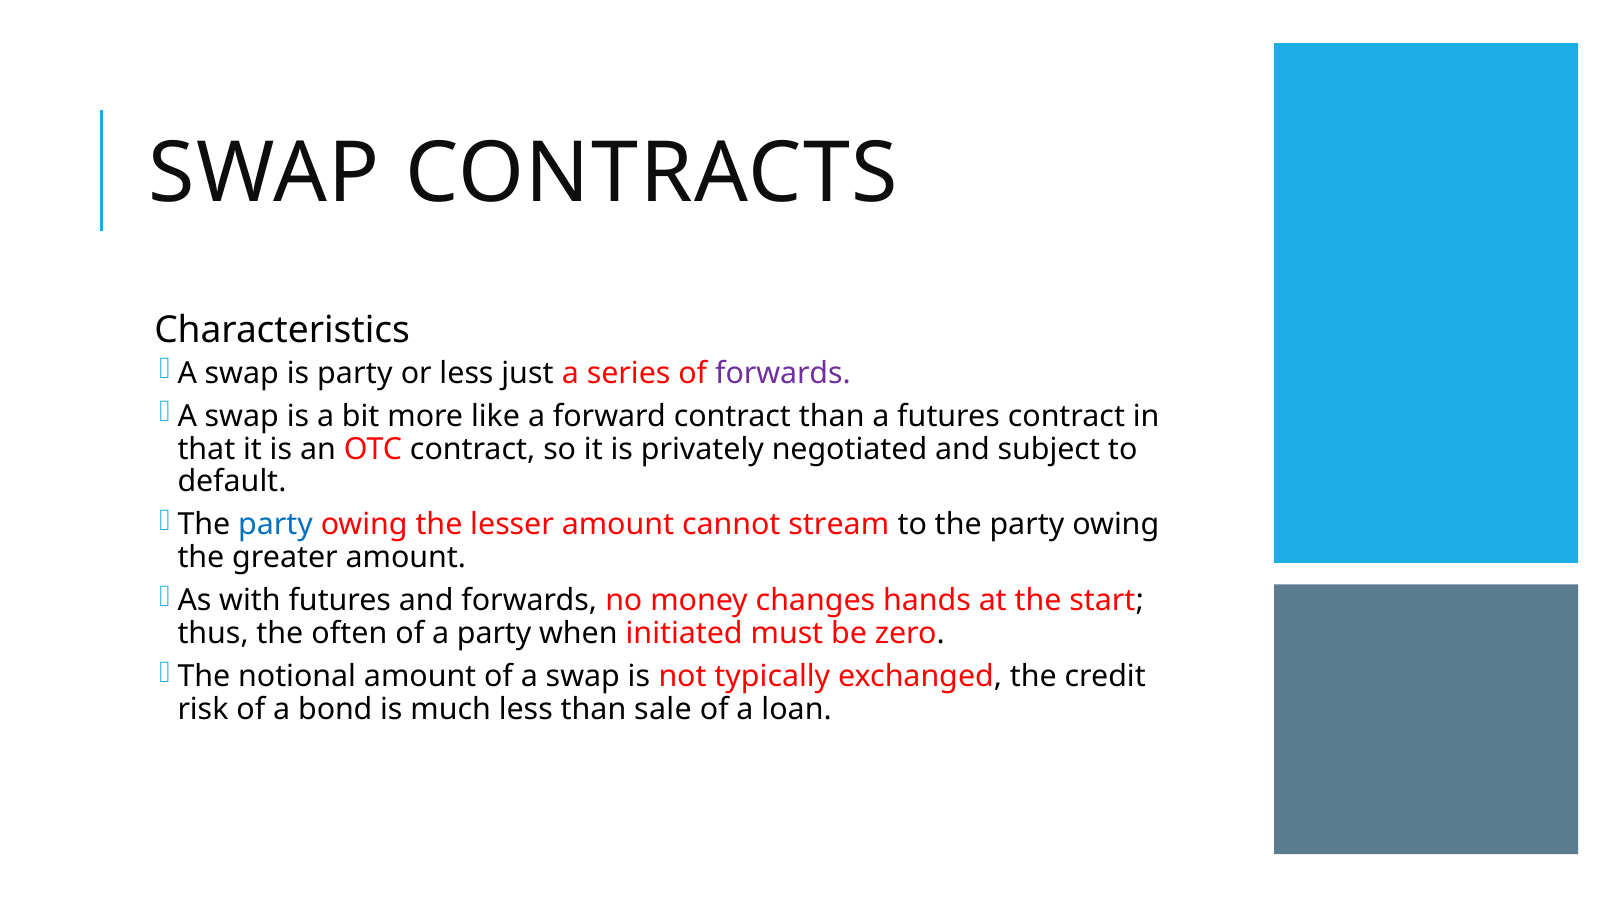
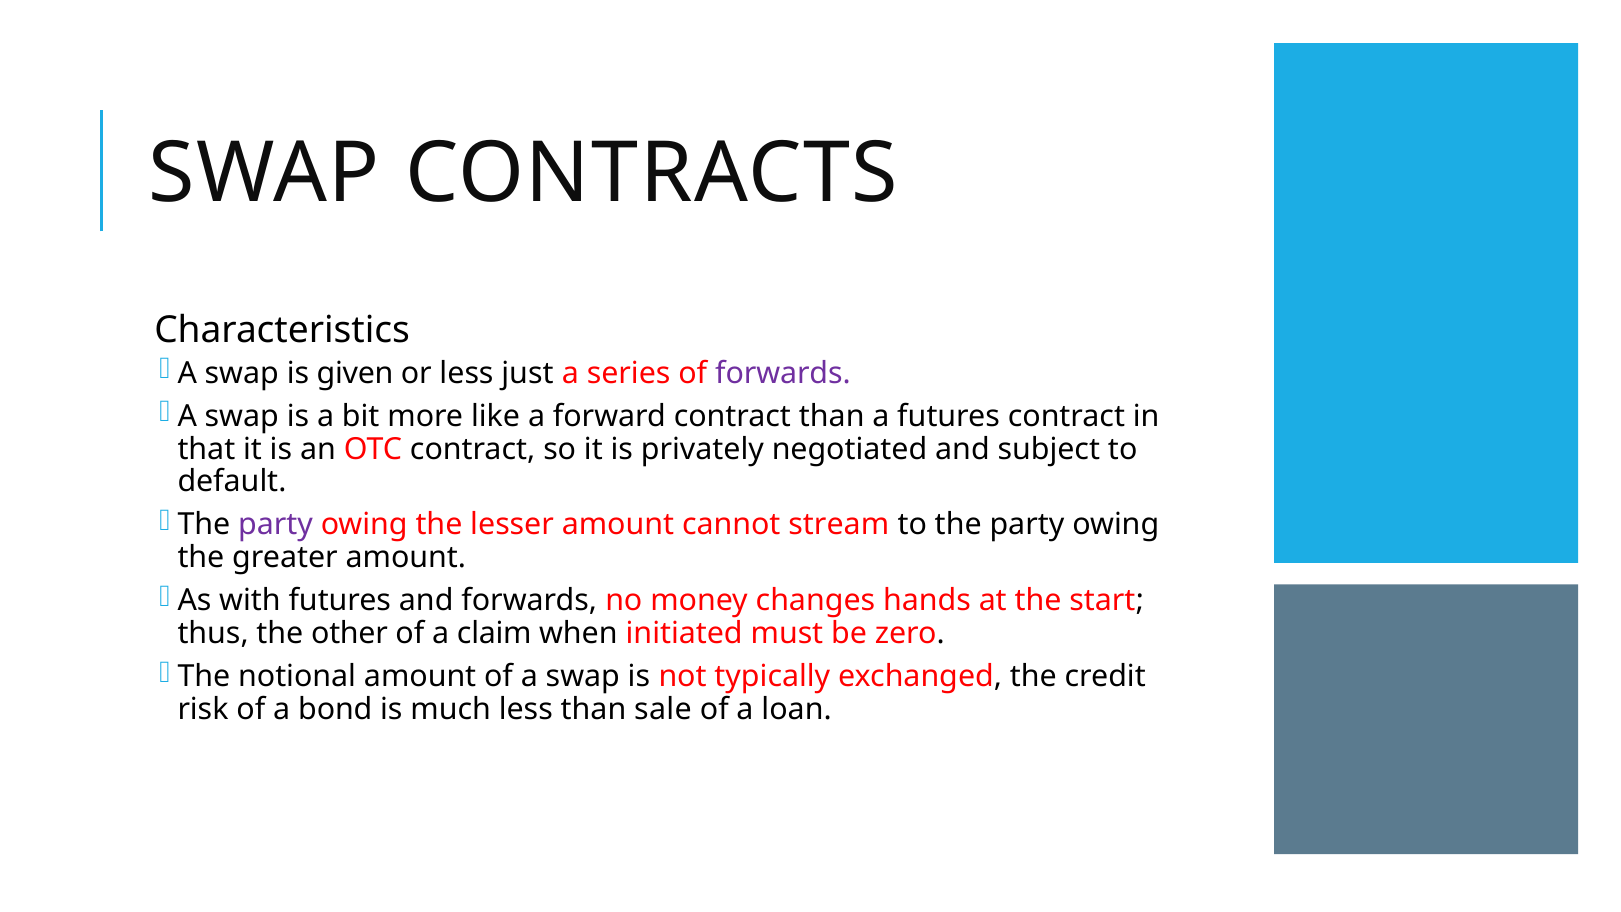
is party: party -> given (355, 373)
party colour: blue -> purple (275, 525)
often: often -> other (350, 633)
a party: party -> claim (494, 633)
